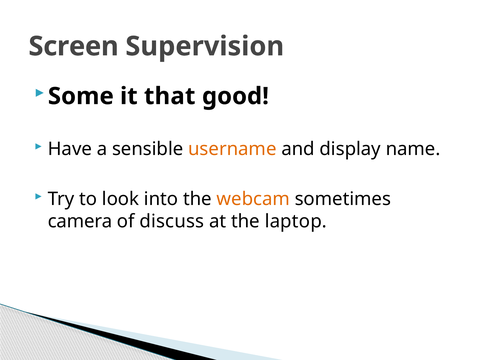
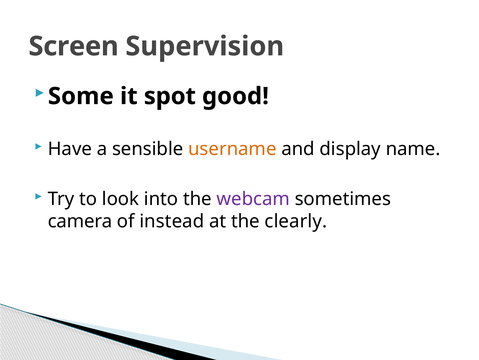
that: that -> spot (170, 96)
webcam colour: orange -> purple (253, 199)
discuss: discuss -> instead (172, 221)
laptop: laptop -> clearly (296, 221)
